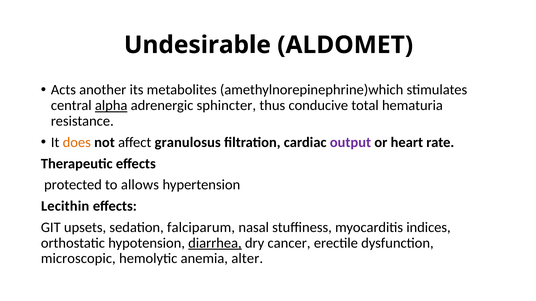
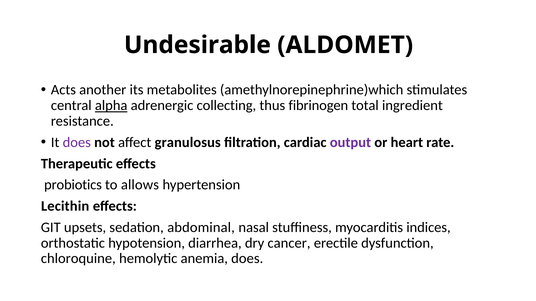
sphincter: sphincter -> collecting (226, 106)
conducive: conducive -> fibrinogen (318, 106)
hematuria: hematuria -> ingredient (412, 106)
does colour: orange -> purple (77, 143)
protected: protected -> probiotics (73, 185)
falciparum: falciparum -> abdominal (201, 228)
diarrhea underline: present -> none (215, 243)
microscopic: microscopic -> chloroquine (78, 259)
anemia alter: alter -> does (247, 259)
